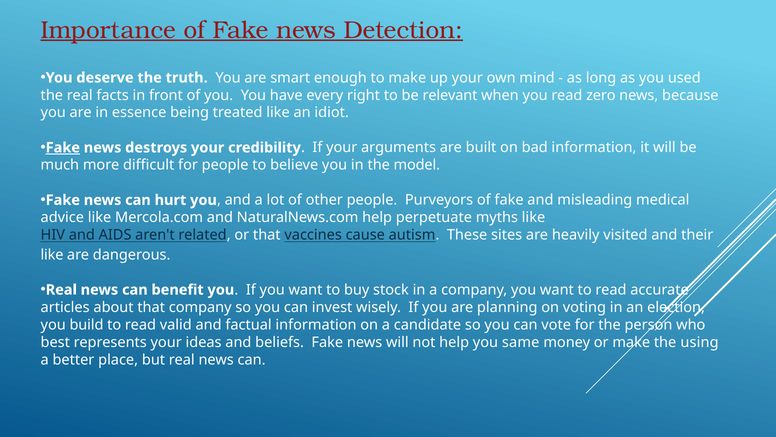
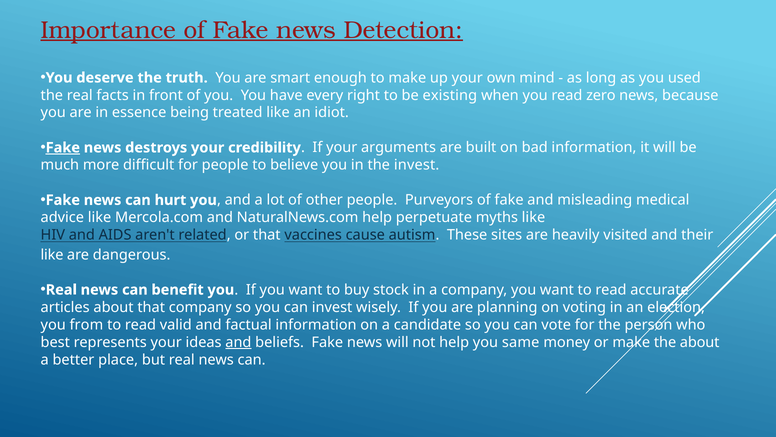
relevant: relevant -> existing (450, 95)
the model: model -> invest (417, 165)
build: build -> from (86, 324)
and underline: none -> present (238, 342)
the using: using -> about (700, 342)
